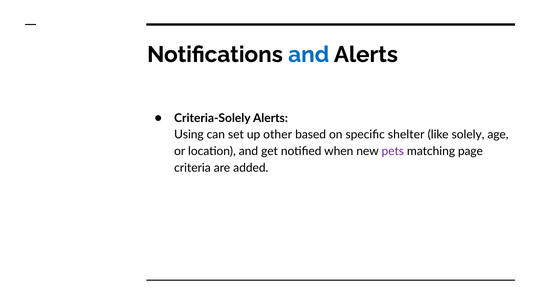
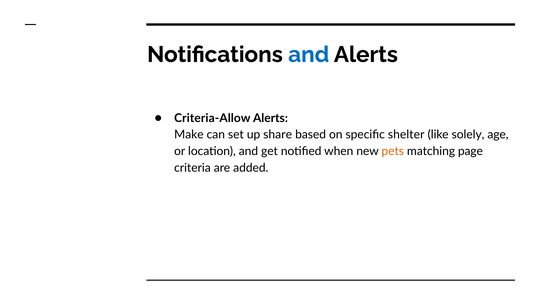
Criteria-Solely: Criteria-Solely -> Criteria-Allow (212, 118)
Using: Using -> Make (189, 135)
other: other -> share (278, 135)
pets colour: purple -> orange (393, 151)
